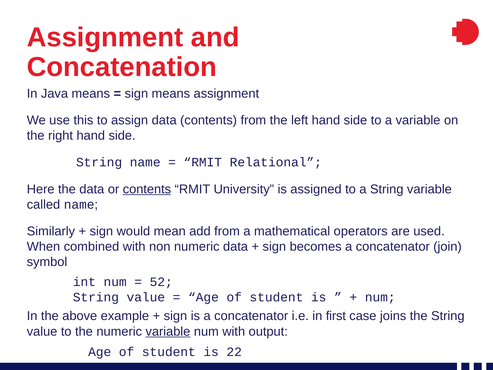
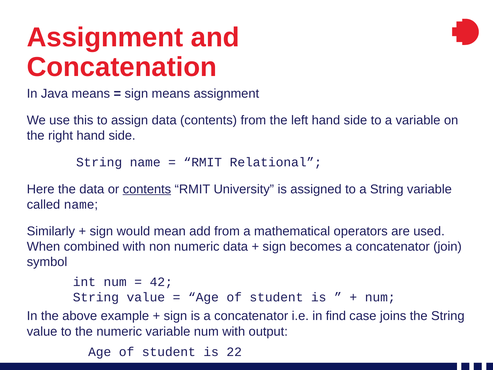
52: 52 -> 42 (161, 282)
first: first -> find (336, 316)
variable underline: present -> none (168, 331)
